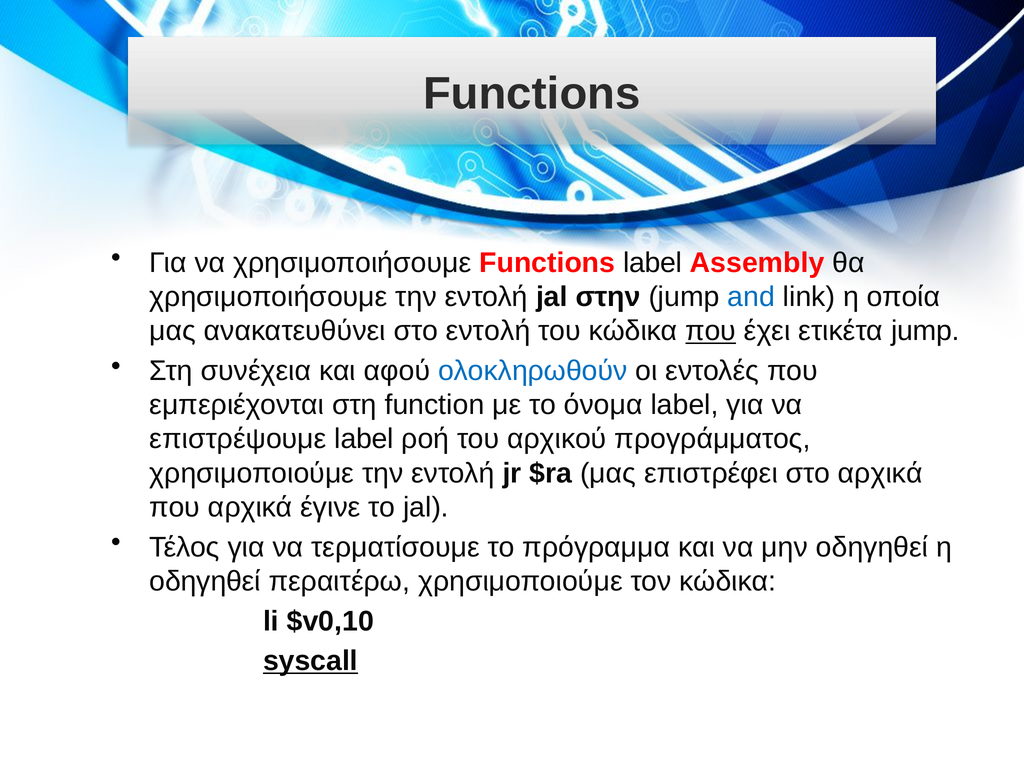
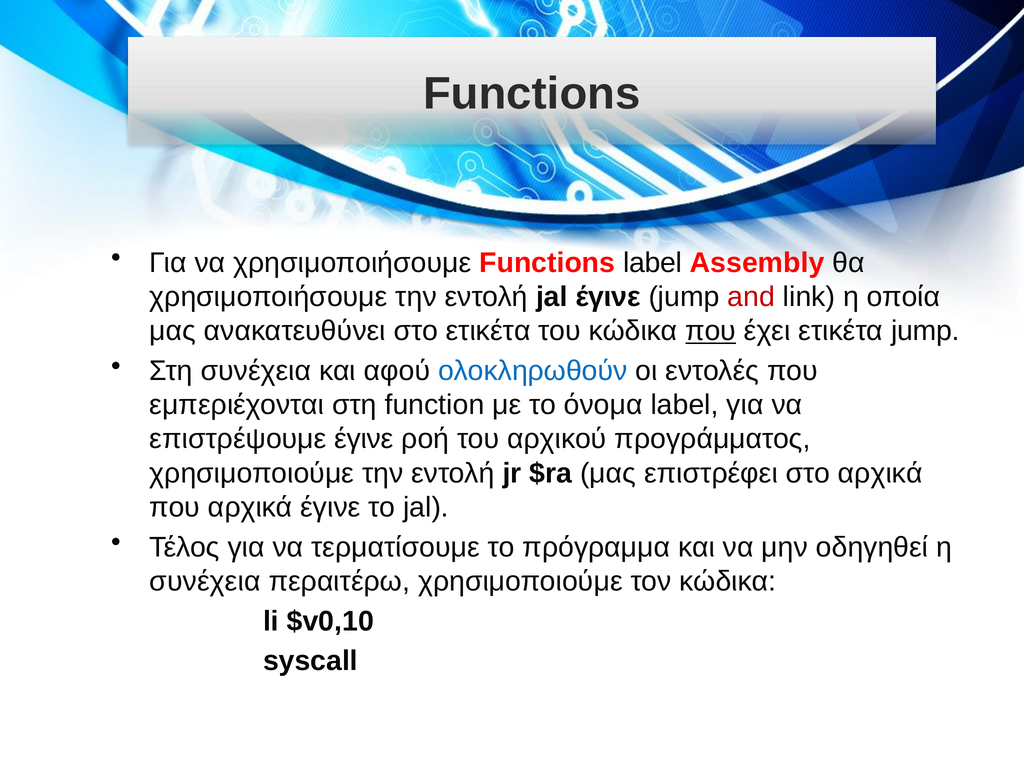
jal στην: στην -> έγινε (608, 297)
and colour: blue -> red (751, 297)
στο εντολή: εντολή -> ετικέτα (488, 331)
επιστρέψουμε label: label -> έγινε (364, 439)
οδηγηθεί: οδηγηθεί -> συνέχεια (205, 581)
syscall underline: present -> none (310, 661)
